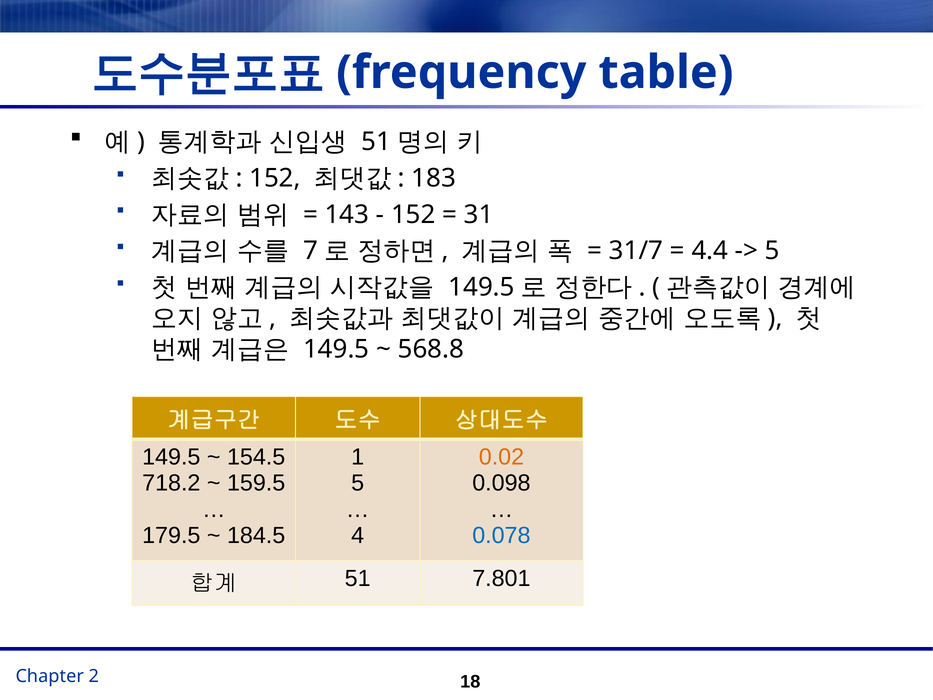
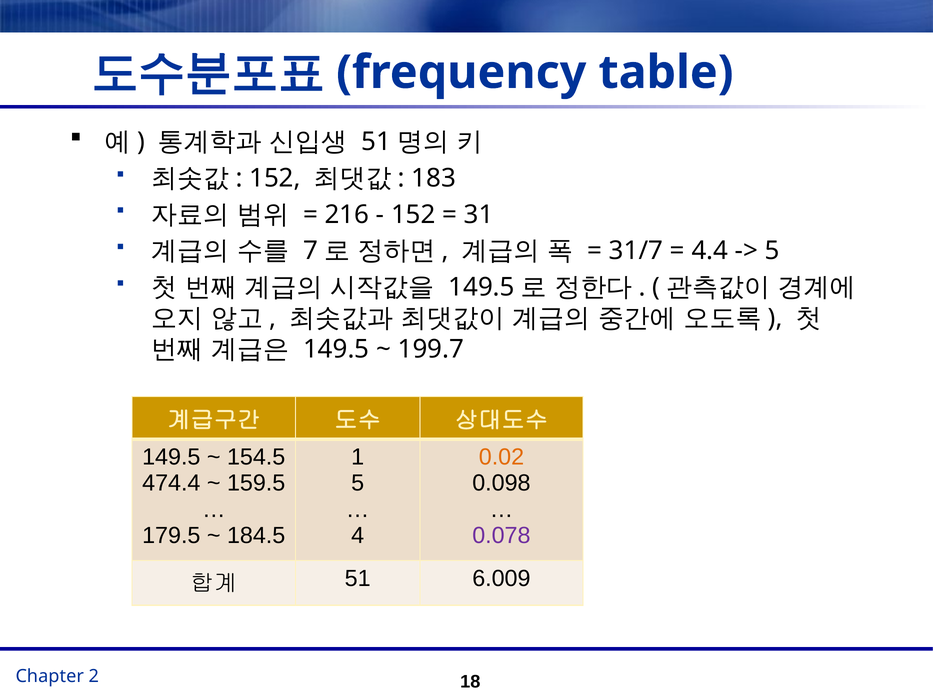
143: 143 -> 216 (347, 214)
568.8: 568.8 -> 199.7 (431, 349)
718.2: 718.2 -> 474.4 (171, 483)
0.078 colour: blue -> purple (501, 535)
7.801: 7.801 -> 6.009 (501, 578)
